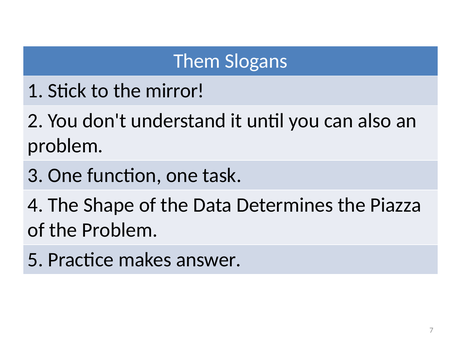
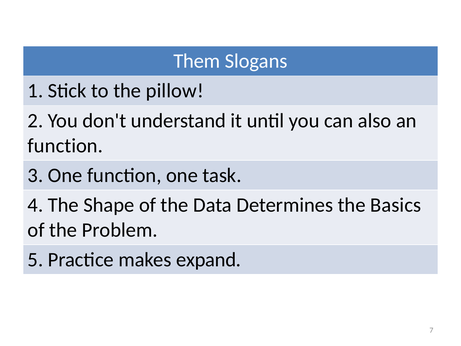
mirror: mirror -> pillow (175, 91)
problem: problem -> function (65, 146)
Piazza: Piazza -> Basics (396, 205)
answer: answer -> expand (209, 260)
